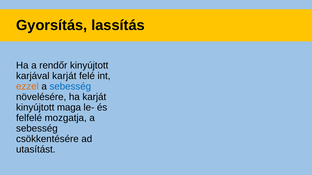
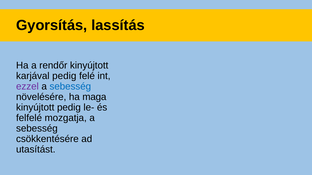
karjával karját: karját -> pedig (64, 76)
ezzel colour: orange -> purple (27, 86)
ha karját: karját -> maga (94, 97)
kinyújtott maga: maga -> pedig (69, 107)
